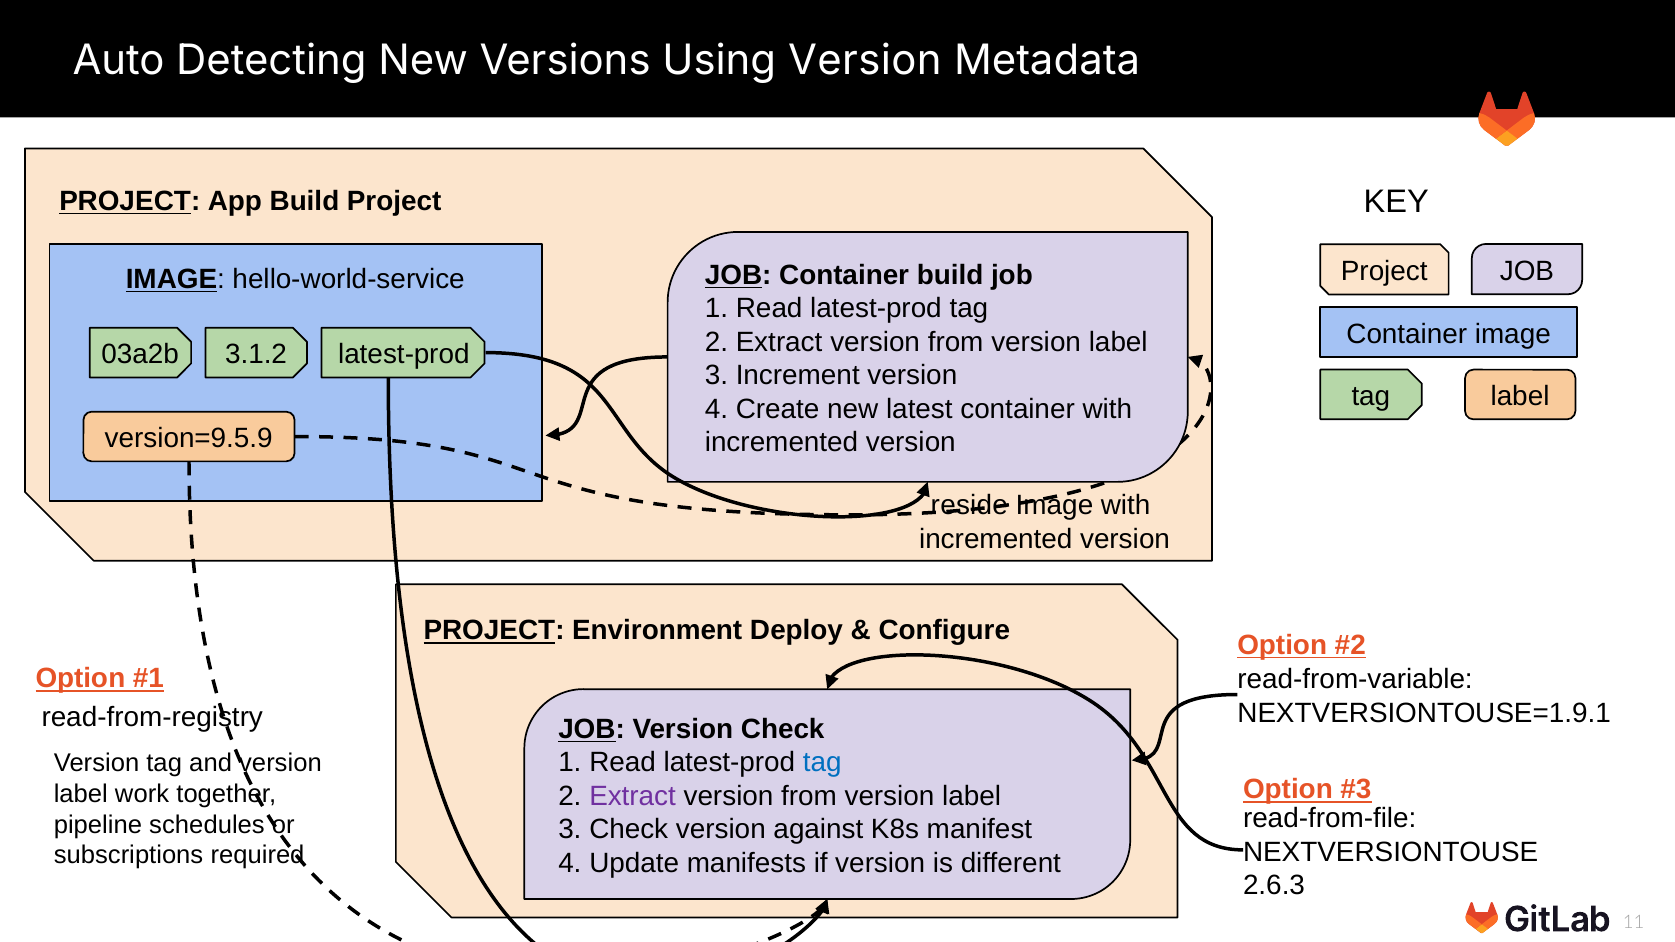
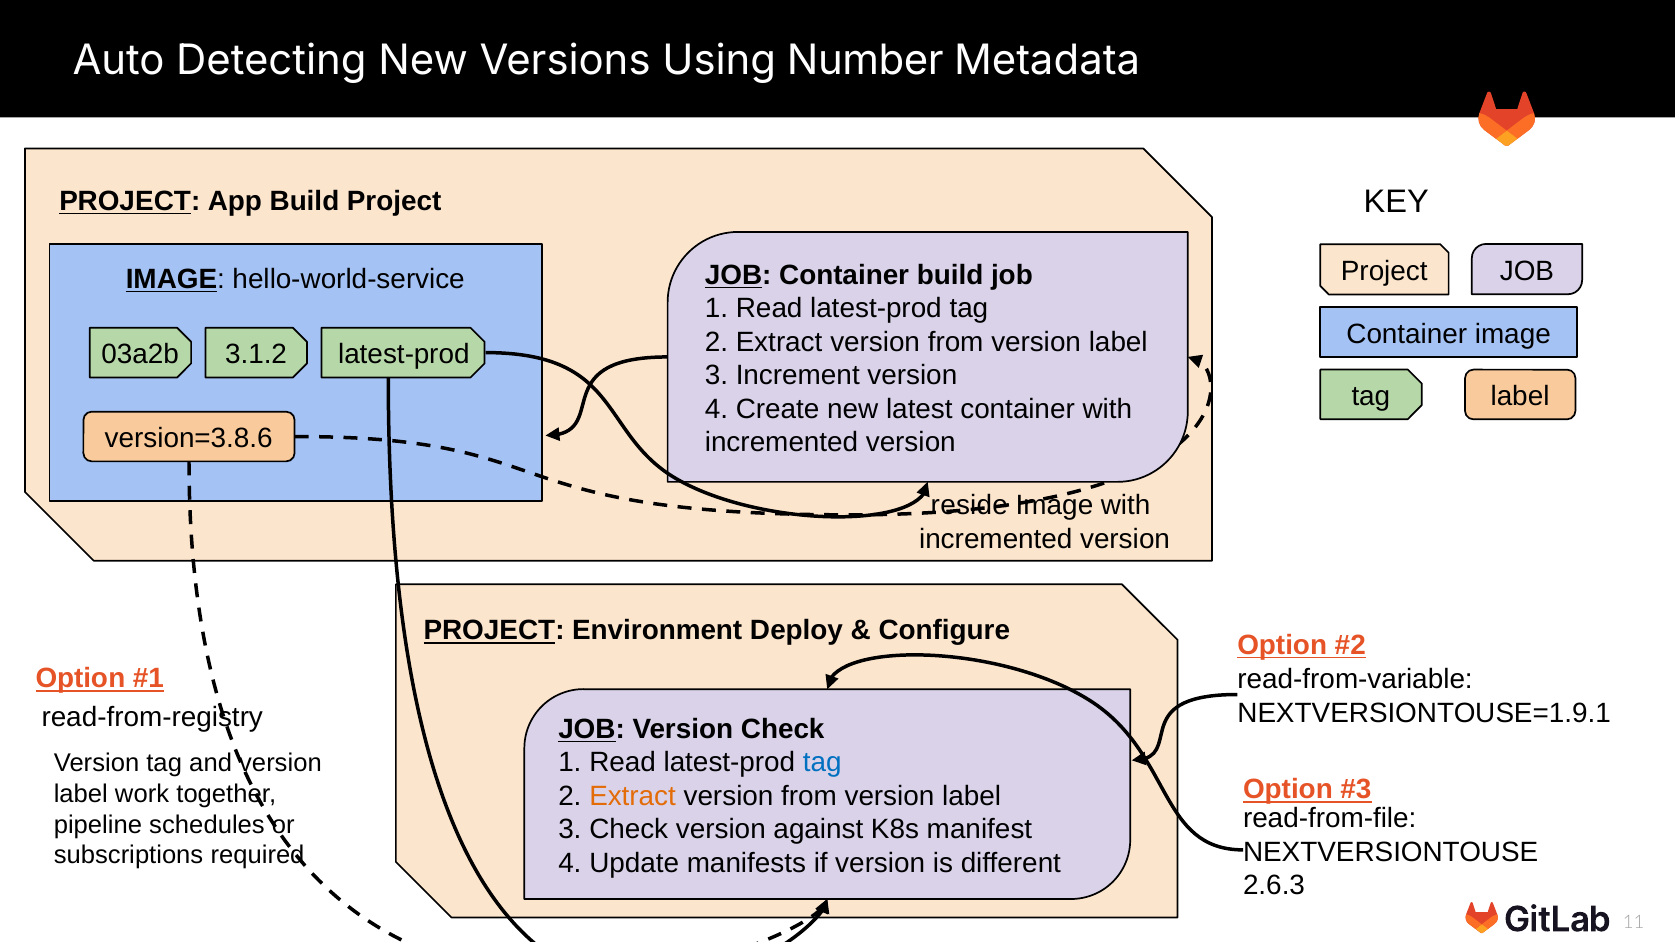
Using Version: Version -> Number (865, 61)
version=9.5.9: version=9.5.9 -> version=3.8.6 (189, 439)
Extract colour: purple -> orange (633, 796)
